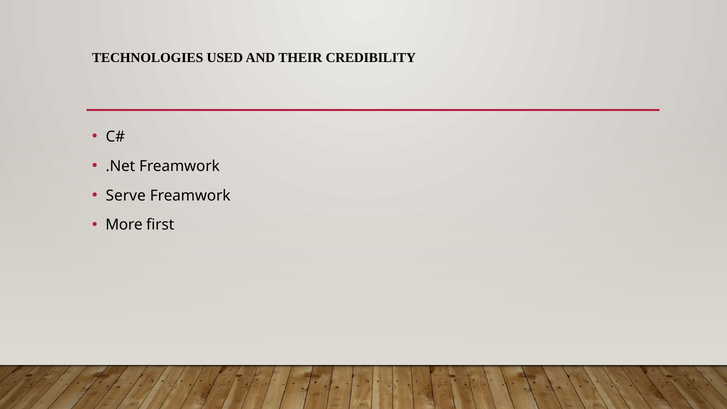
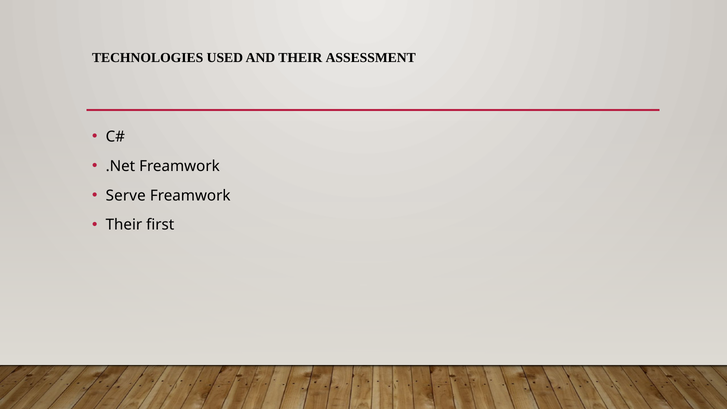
CREDIBILITY: CREDIBILITY -> ASSESSMENT (371, 58)
More: More -> Their (124, 225)
